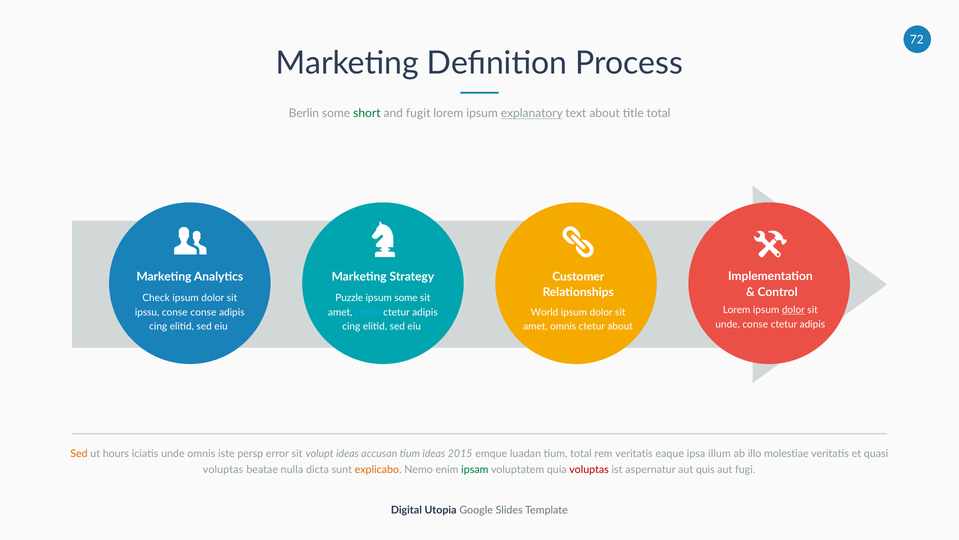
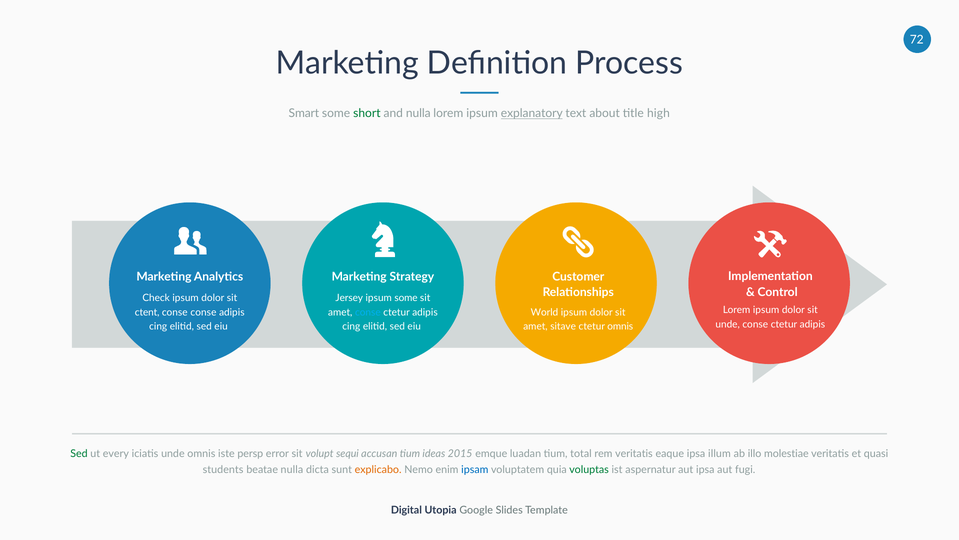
Berlin: Berlin -> Smart (304, 113)
and fugit: fugit -> nulla (418, 113)
title total: total -> high (658, 113)
Puzzle: Puzzle -> Jersey (349, 298)
dolor underline: present -> none (793, 310)
ipssu: ipssu -> ctent (147, 312)
amet omnis: omnis -> sitave (563, 326)
ctetur about: about -> omnis (620, 326)
Sed colour: orange -> green (79, 453)
hours: hours -> every (116, 453)
volupt ideas: ideas -> sequi (347, 453)
voluptas: voluptas -> students (223, 469)
ipsam colour: green -> blue (475, 469)
voluptas colour: red -> green (589, 469)
aut quis: quis -> ipsa (705, 469)
